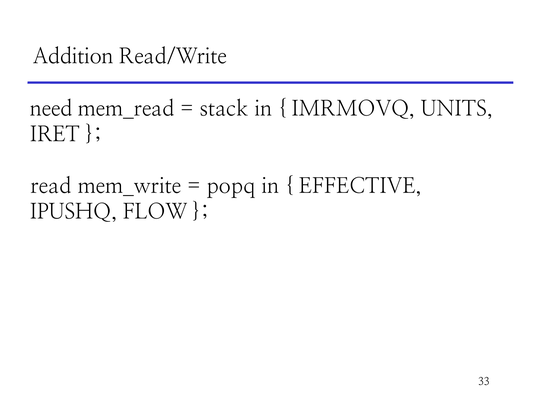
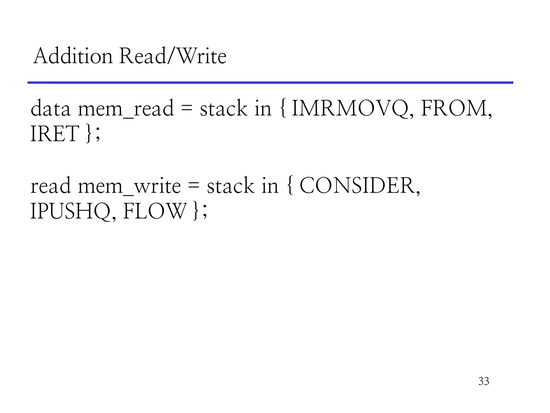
need: need -> data (51, 109)
UNITS: UNITS -> FROM (457, 109)
popq: popq -> stack (231, 186)
EFFECTIVE: EFFECTIVE -> CONSIDER (360, 186)
